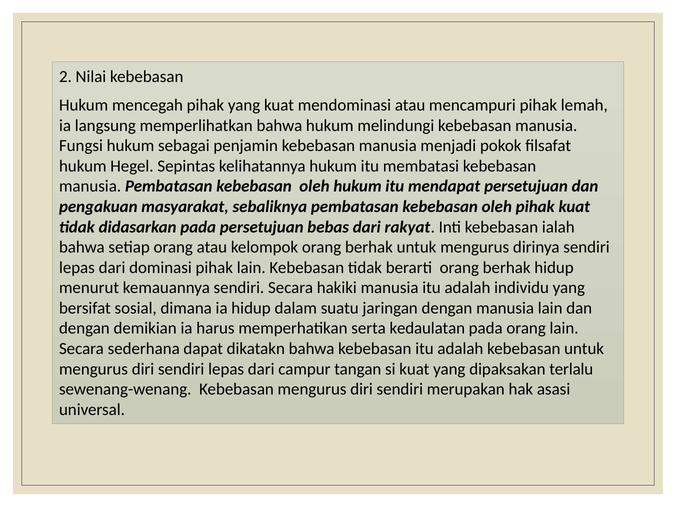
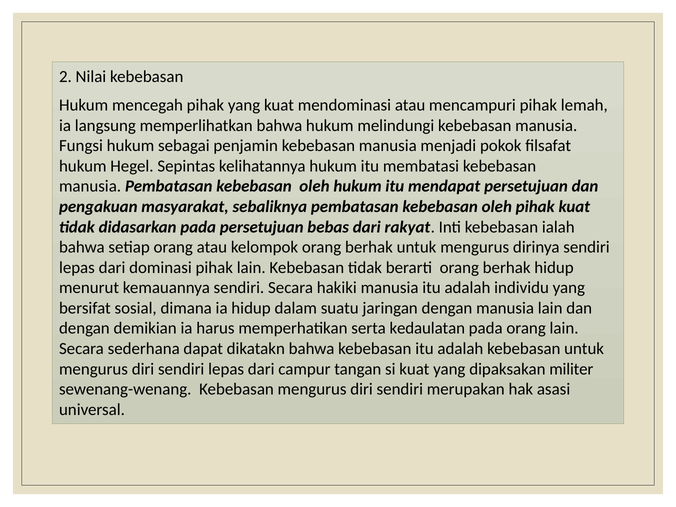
terlalu: terlalu -> militer (571, 369)
